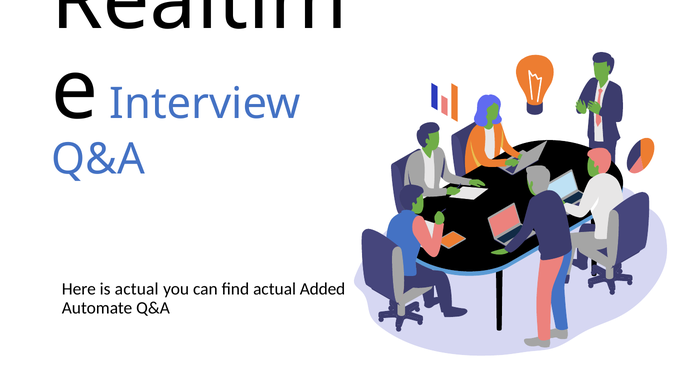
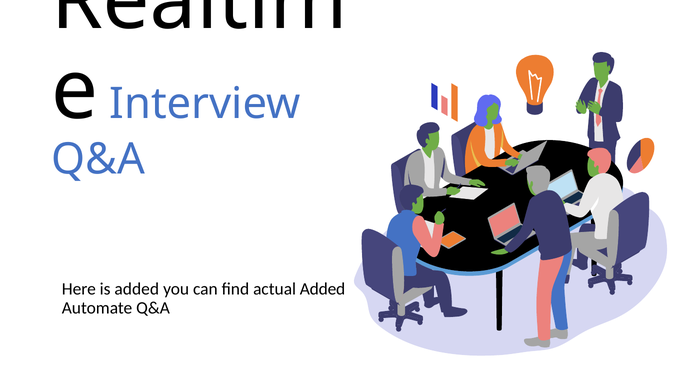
is actual: actual -> added (137, 289)
